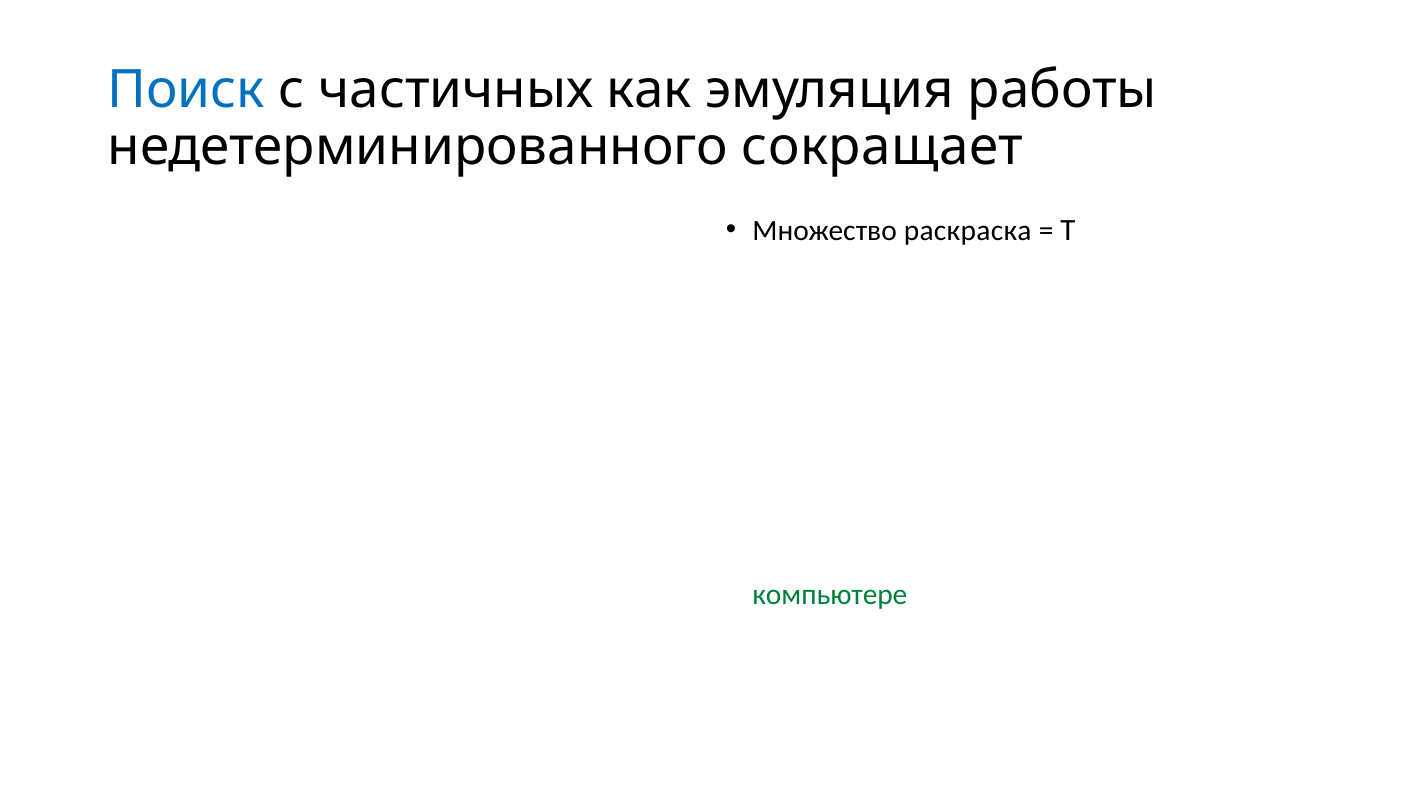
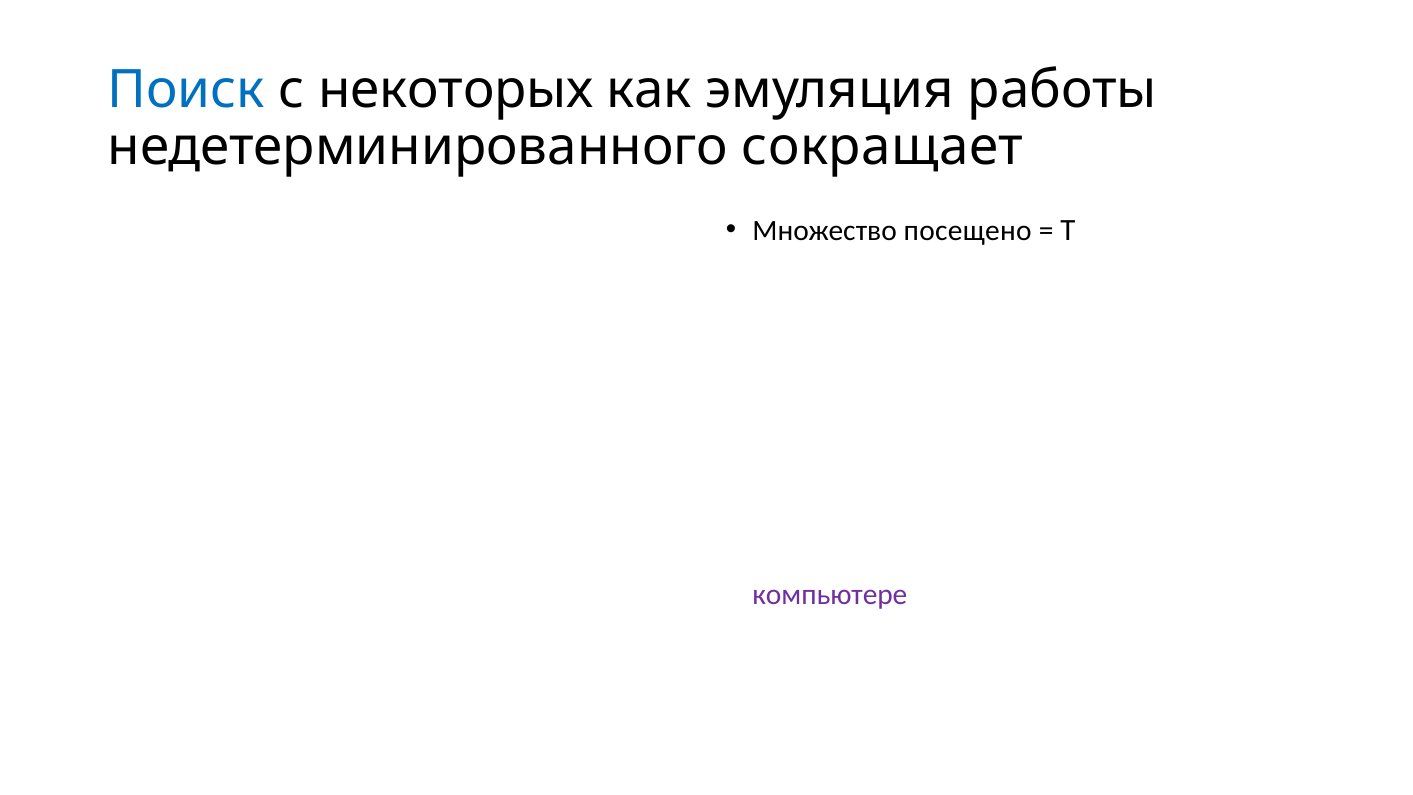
частичных: частичных -> некоторых (456, 90)
раскраска: раскраска -> посещено (968, 231)
компьютере colour: green -> purple (830, 594)
